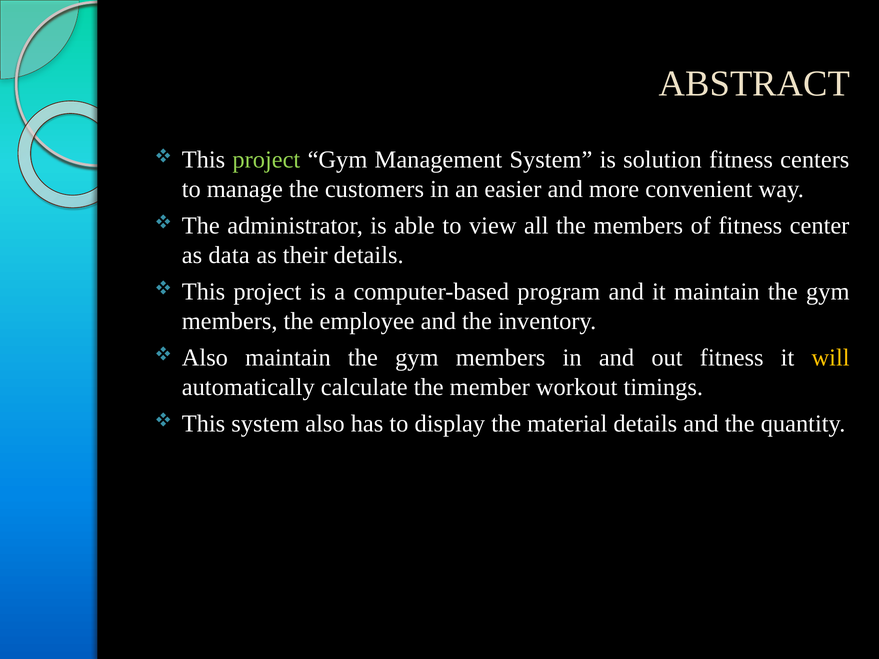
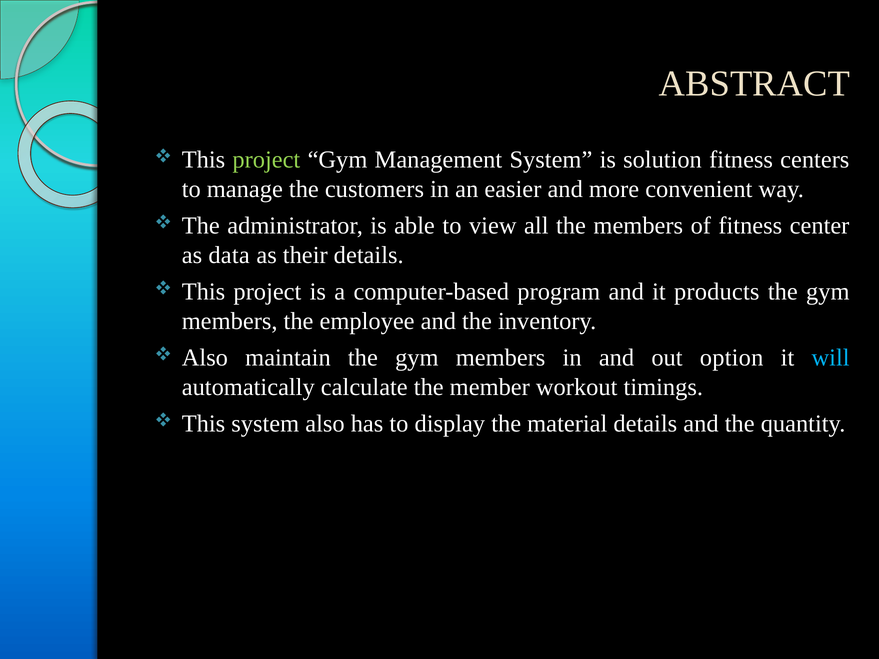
it maintain: maintain -> products (717, 292)
out fitness: fitness -> option (732, 358)
will colour: yellow -> light blue (831, 358)
